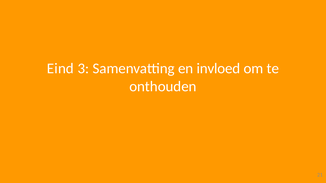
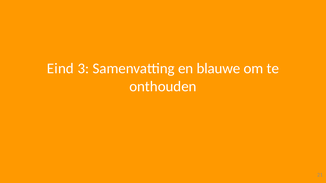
invloed: invloed -> blauwe (218, 69)
